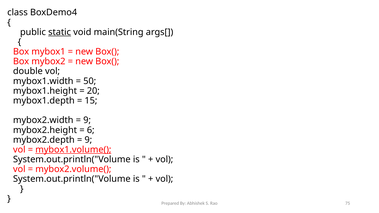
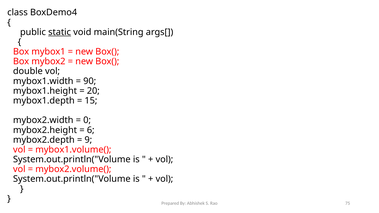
50: 50 -> 90 (90, 81)
9: 9 -> 0 (87, 120)
mybox1.volume( underline: present -> none (73, 150)
